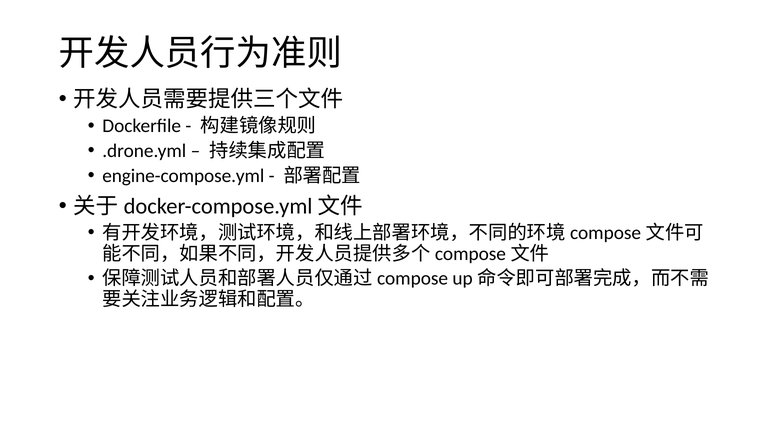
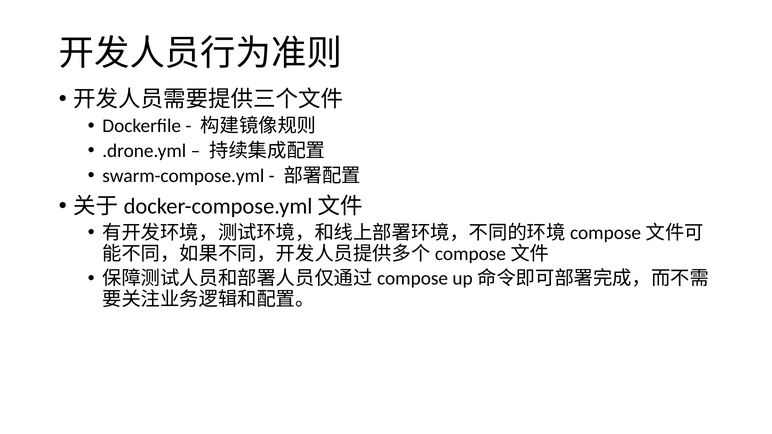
engine-compose.yml: engine-compose.yml -> swarm-compose.yml (183, 176)
